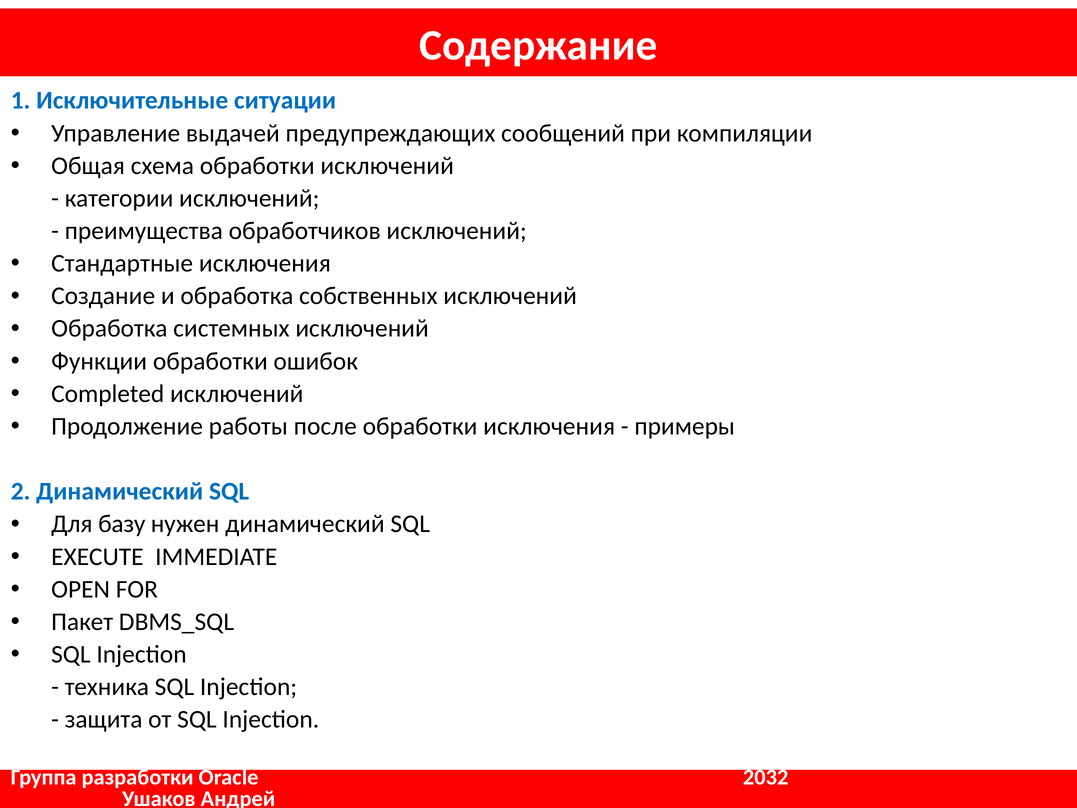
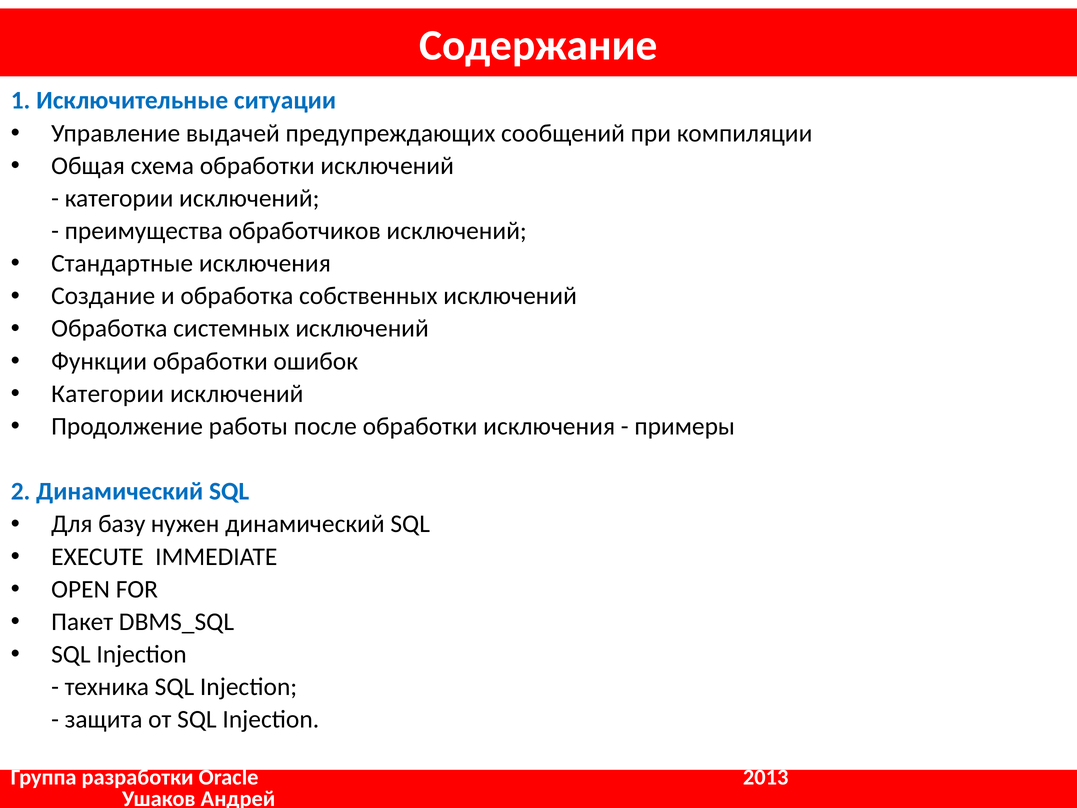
Completed: Completed -> Категории (108, 394)
2032: 2032 -> 2013 (766, 777)
